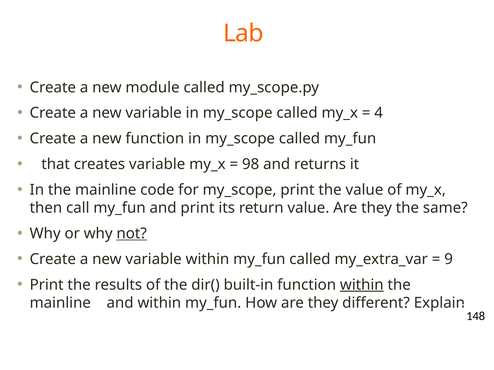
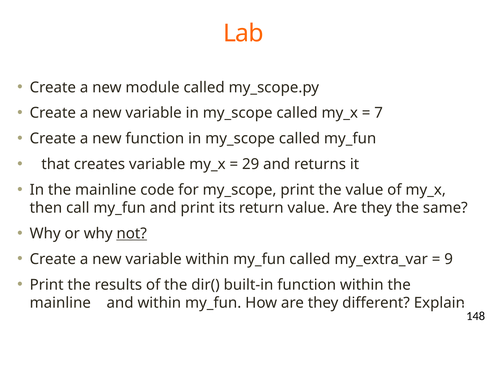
4: 4 -> 7 (379, 113)
98: 98 -> 29 (251, 164)
within underline: present -> none (362, 285)
